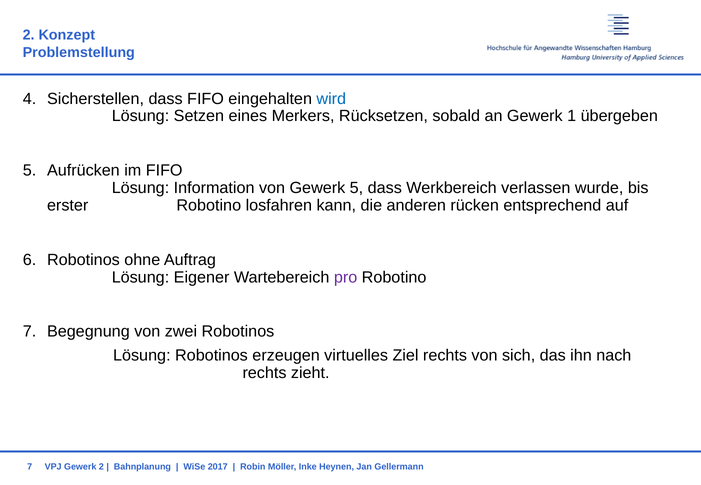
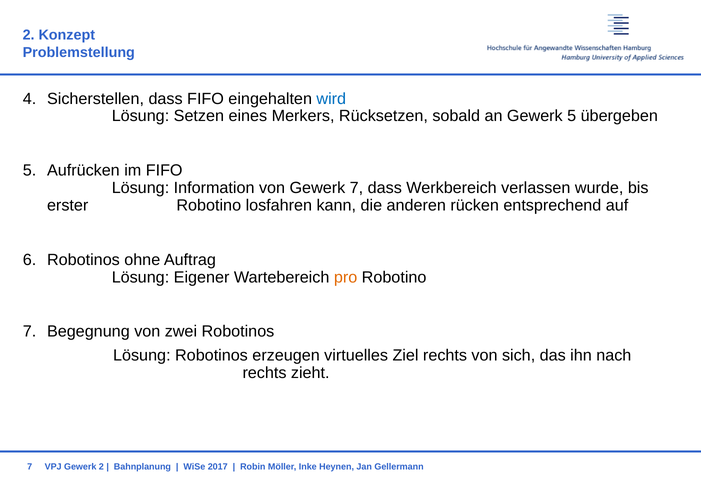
Gewerk 1: 1 -> 5 (572, 116)
Gewerk 5: 5 -> 7 (356, 188)
pro colour: purple -> orange (346, 277)
